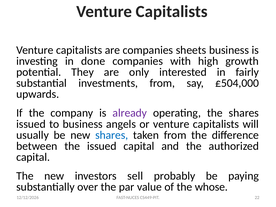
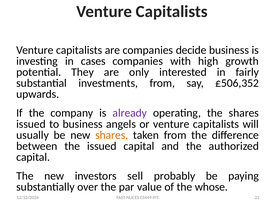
sheets: sheets -> decide (191, 50)
done: done -> cases (93, 61)
£504,000: £504,000 -> £506,352 (237, 83)
shares colour: blue -> orange (112, 135)
